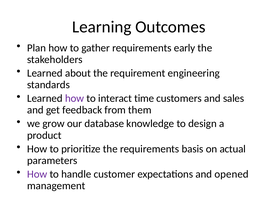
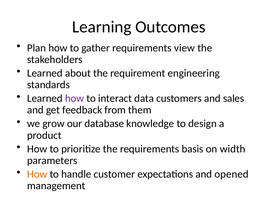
early: early -> view (184, 48)
time: time -> data (144, 99)
actual: actual -> width (233, 149)
How colour: purple -> orange (37, 175)
